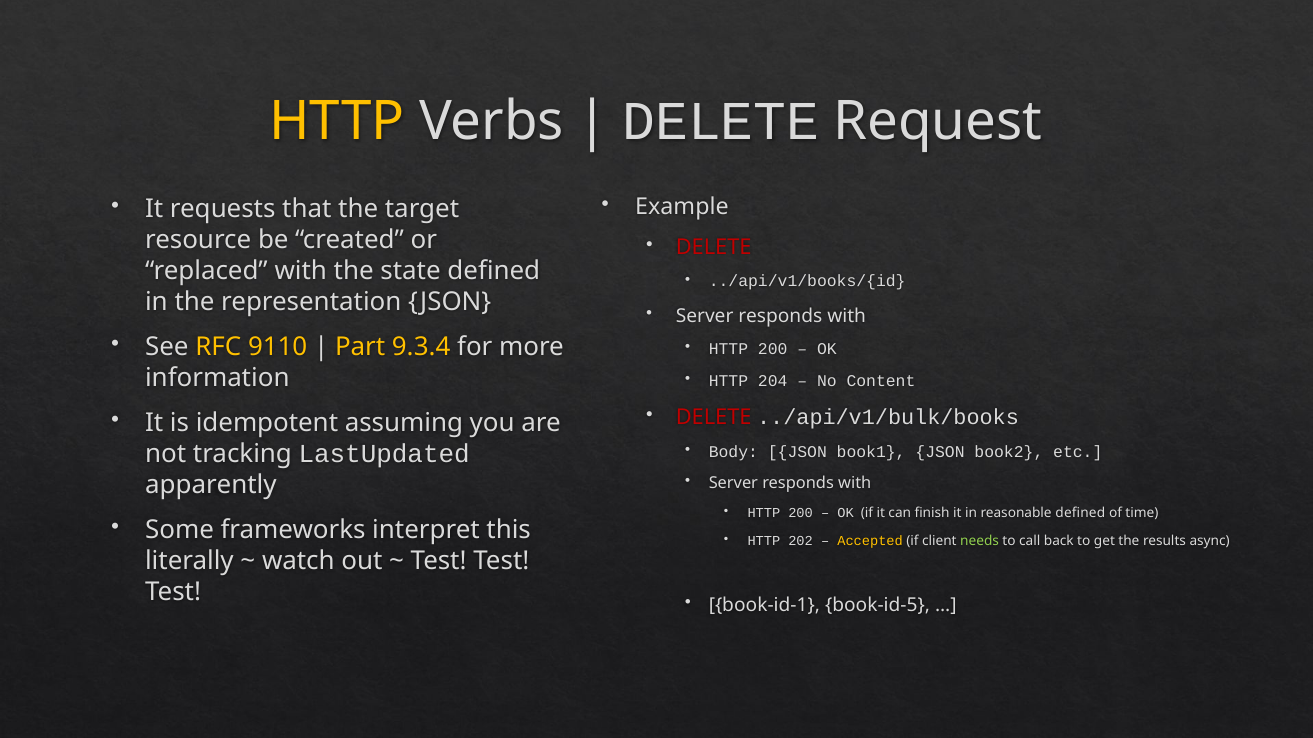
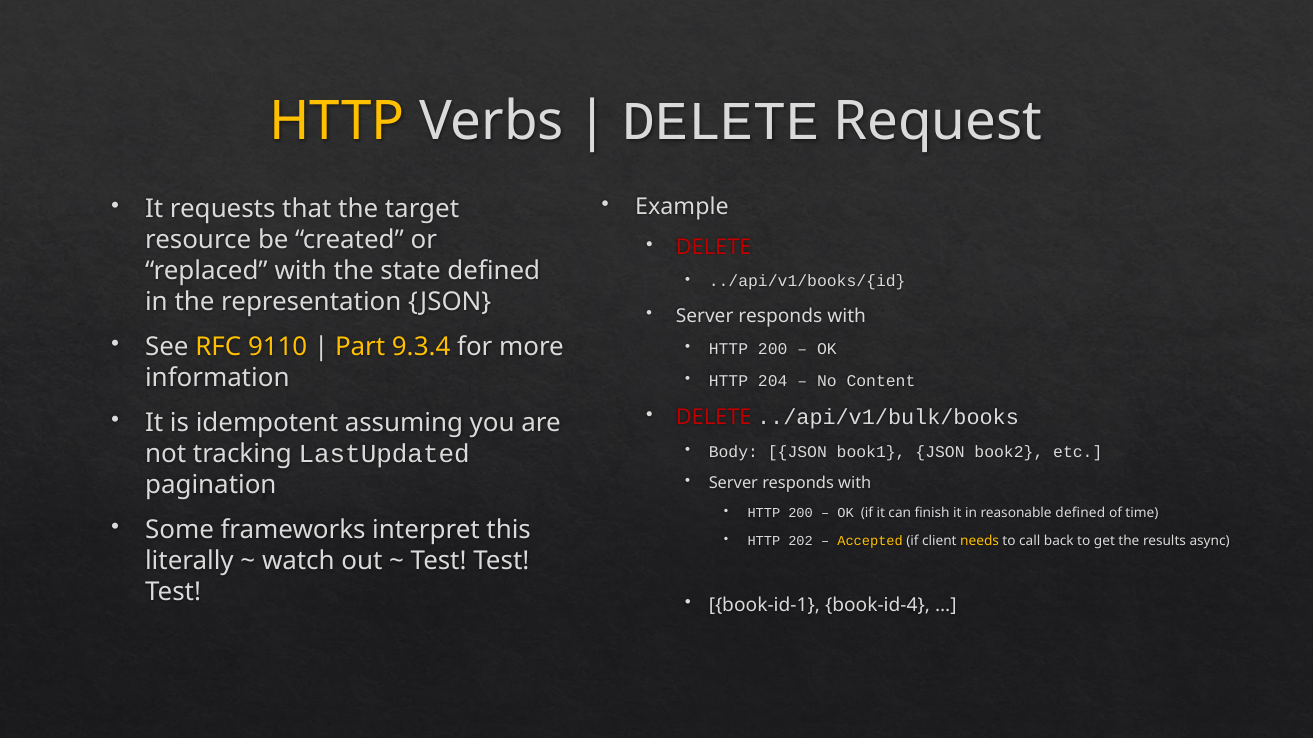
apparently: apparently -> pagination (211, 486)
needs colour: light green -> yellow (980, 541)
book-id-5: book-id-5 -> book-id-4 (878, 606)
